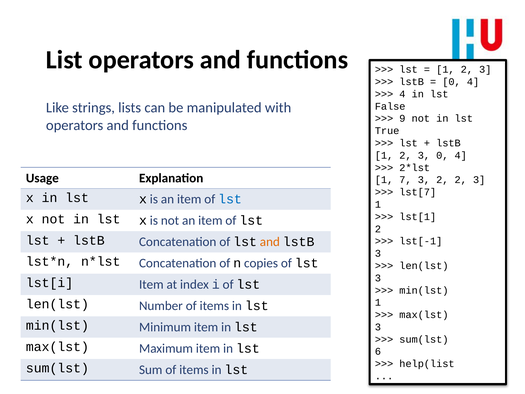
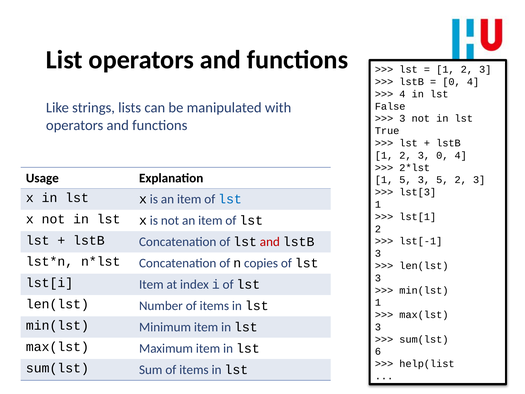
9: 9 -> 3 (402, 119)
1 7: 7 -> 5 (405, 180)
3 2: 2 -> 5 (442, 180)
lst[7: lst[7 -> lst[3 (418, 192)
and colour: orange -> red (270, 242)
